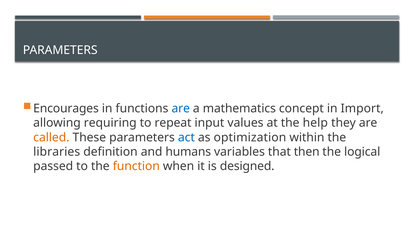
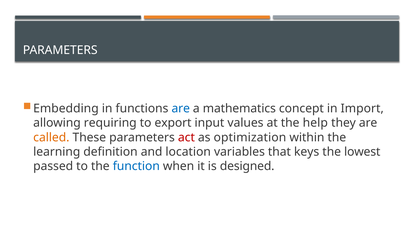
Encourages: Encourages -> Embedding (66, 108)
repeat: repeat -> export (173, 123)
act colour: blue -> red (186, 137)
libraries: libraries -> learning (57, 152)
humans: humans -> location (188, 152)
then: then -> keys (307, 152)
logical: logical -> lowest (362, 152)
function colour: orange -> blue (136, 166)
